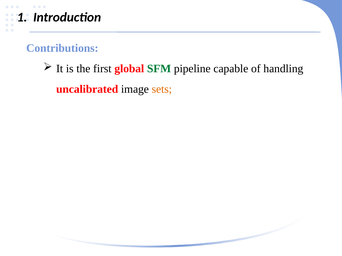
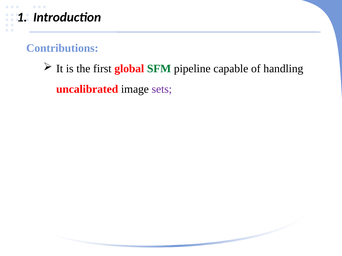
sets colour: orange -> purple (162, 89)
